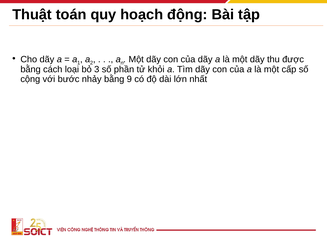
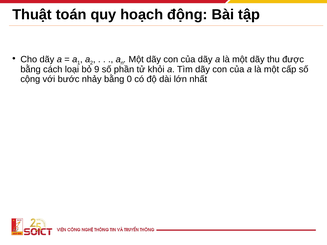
3: 3 -> 9 (97, 69)
9: 9 -> 0 (129, 79)
